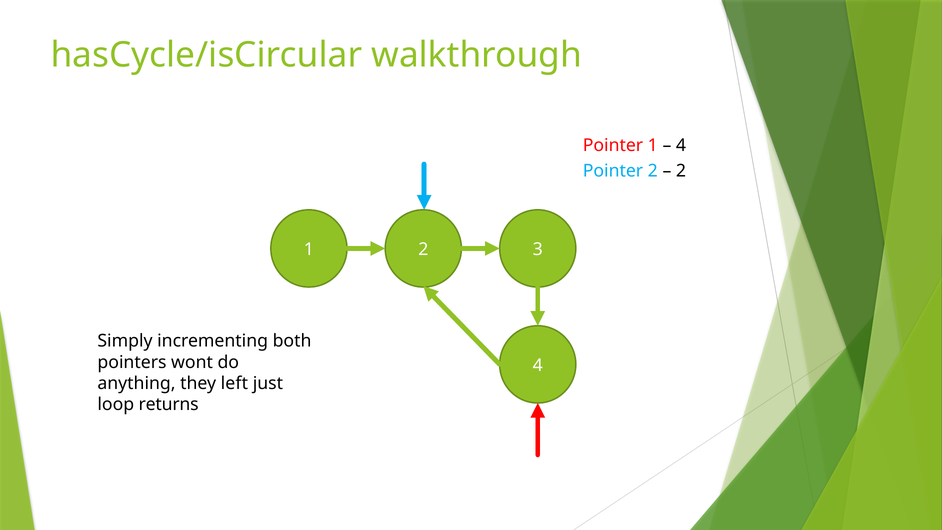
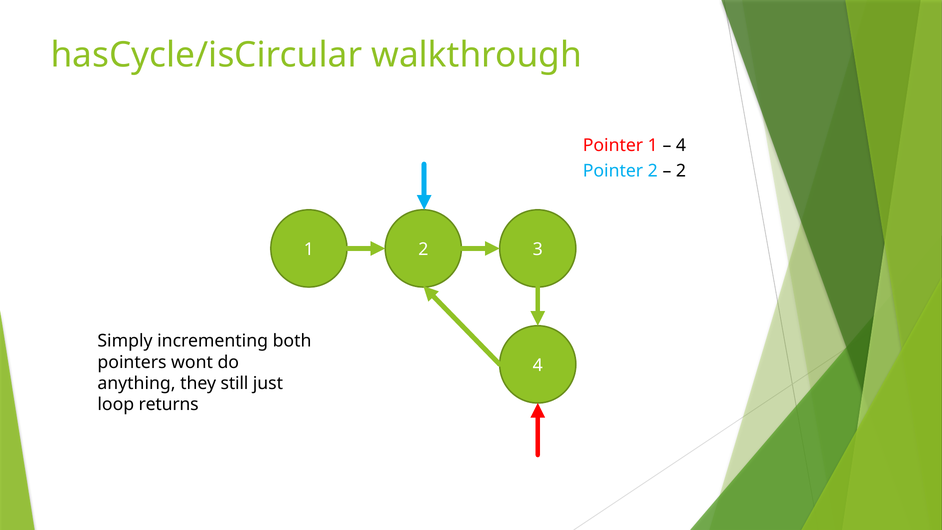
left: left -> still (235, 383)
